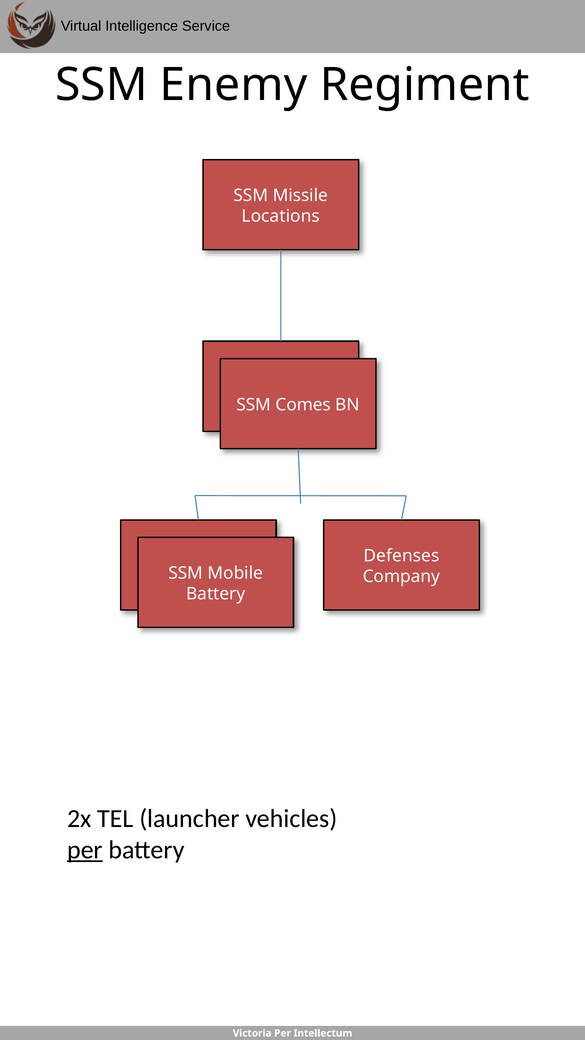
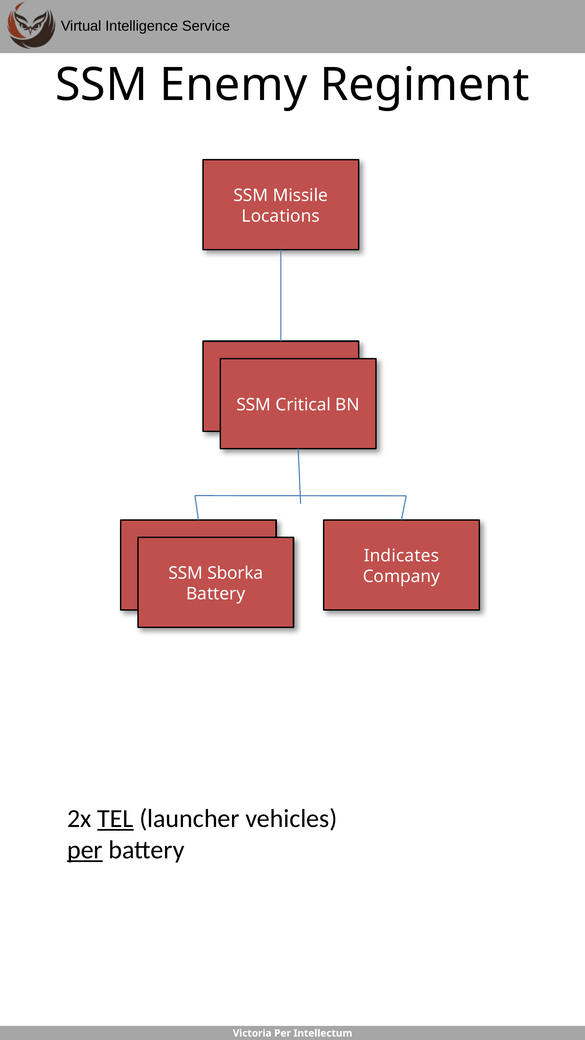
Comes: Comes -> Critical (303, 405)
Defenses: Defenses -> Indicates (401, 556)
Mobile: Mobile -> Sborka (235, 573)
TEL underline: none -> present (115, 819)
